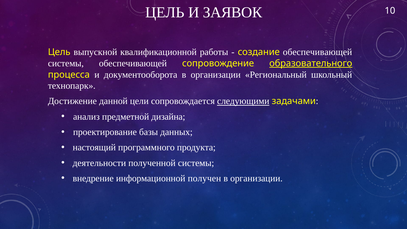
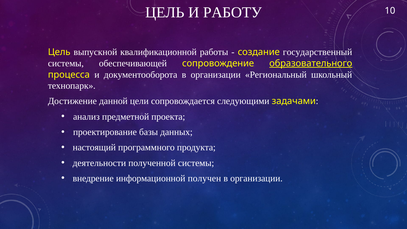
ЗАЯВОК: ЗАЯВОК -> РАБОТУ (232, 13)
создание обеспечивающей: обеспечивающей -> государственный (318, 52)
следующими underline: present -> none (243, 101)
дизайна: дизайна -> проекта (168, 117)
